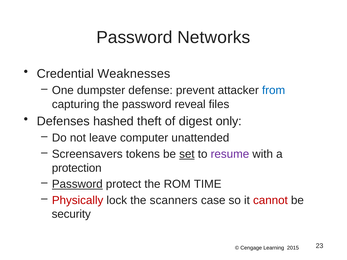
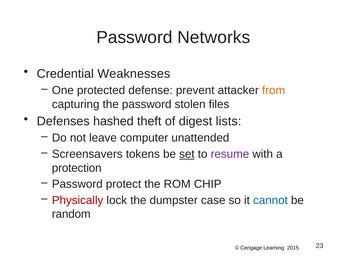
dumpster: dumpster -> protected (101, 90)
from colour: blue -> orange (274, 90)
reveal: reveal -> stolen (190, 104)
only: only -> lists (229, 121)
Password underline: present -> none (77, 184)
TIME: TIME -> CHIP (208, 184)
scanners: scanners -> dumpster (174, 200)
cannot colour: red -> blue (270, 200)
security: security -> random (71, 214)
